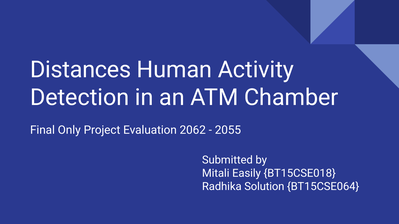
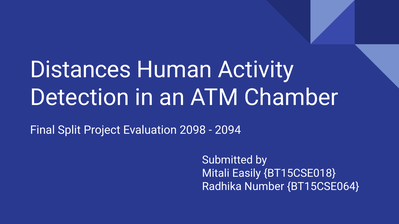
Only: Only -> Split (69, 130)
2062: 2062 -> 2098 (193, 130)
2055: 2055 -> 2094 (228, 130)
Solution: Solution -> Number (264, 187)
